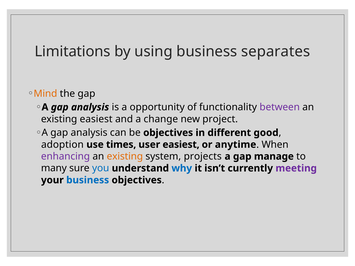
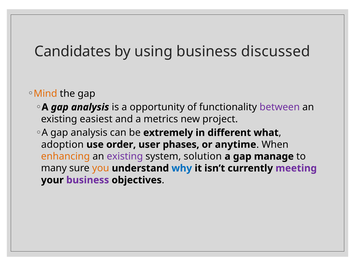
Limitations: Limitations -> Candidates (73, 51)
separates: separates -> discussed (276, 51)
change: change -> metrics (161, 119)
be objectives: objectives -> extremely (168, 133)
good: good -> what (266, 133)
times: times -> order (121, 145)
user easiest: easiest -> phases (181, 145)
enhancing colour: purple -> orange (65, 157)
existing colour: orange -> purple (125, 157)
projects: projects -> solution (203, 157)
you colour: blue -> orange (101, 168)
business colour: blue -> purple (88, 180)
